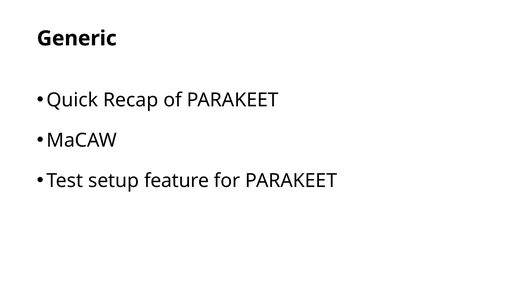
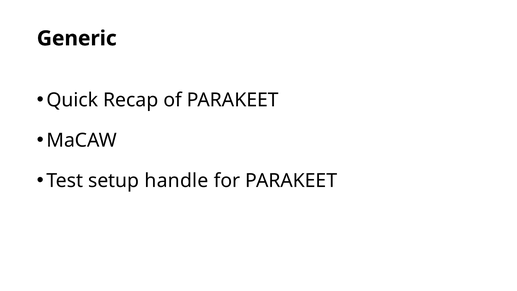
feature: feature -> handle (176, 181)
